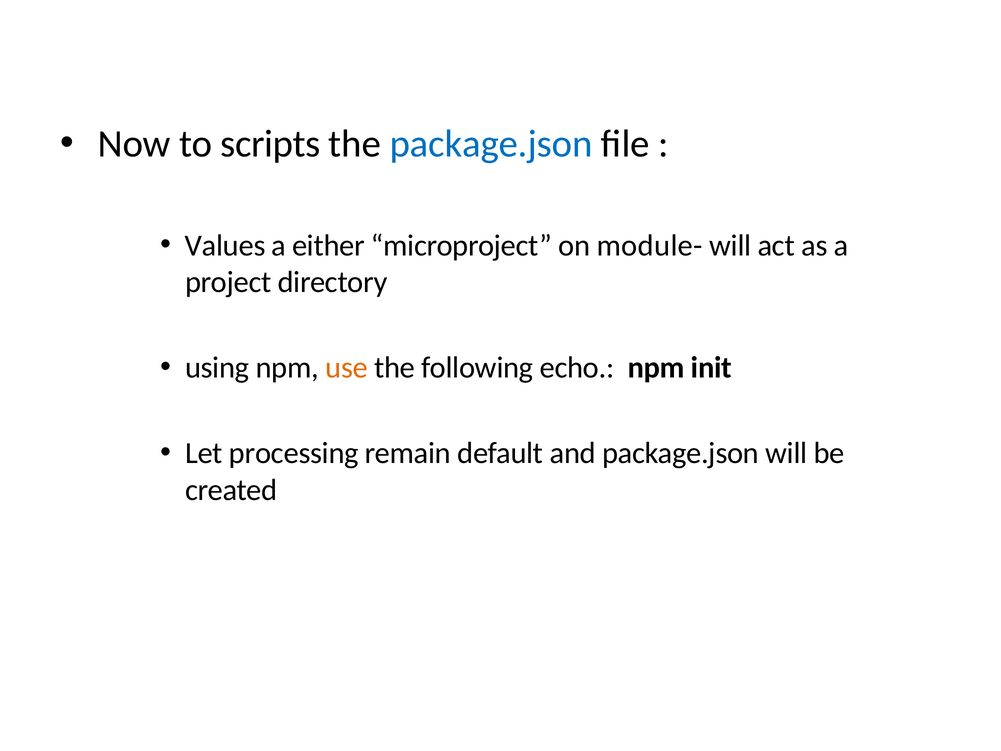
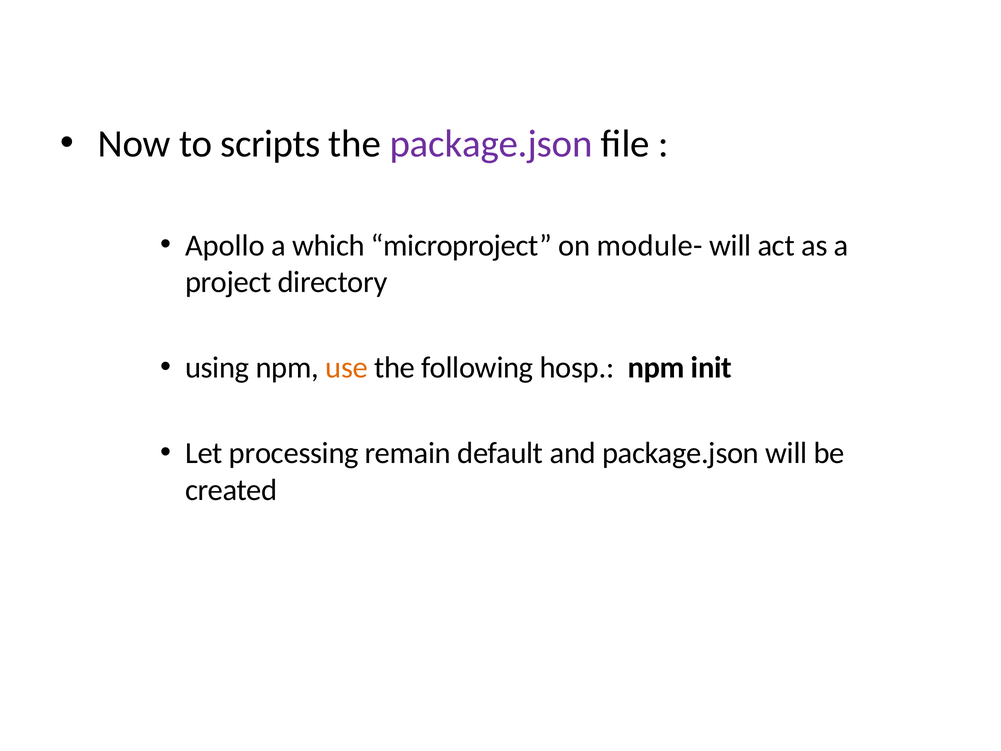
package.json colour: blue -> purple (491, 144)
Values: Values -> Apollo (225, 245)
either: either -> which (328, 245)
echo: echo -> hosp (577, 368)
